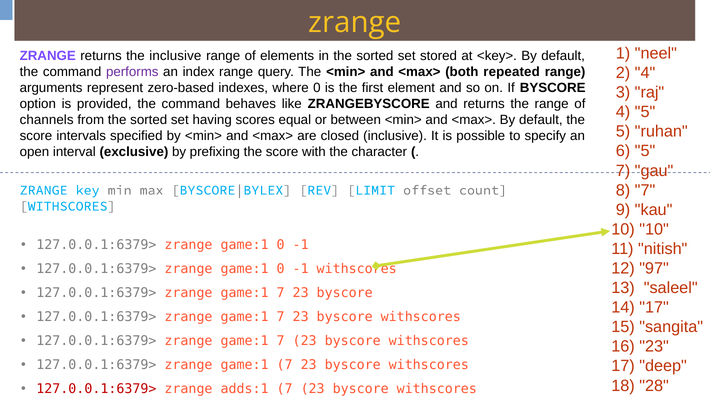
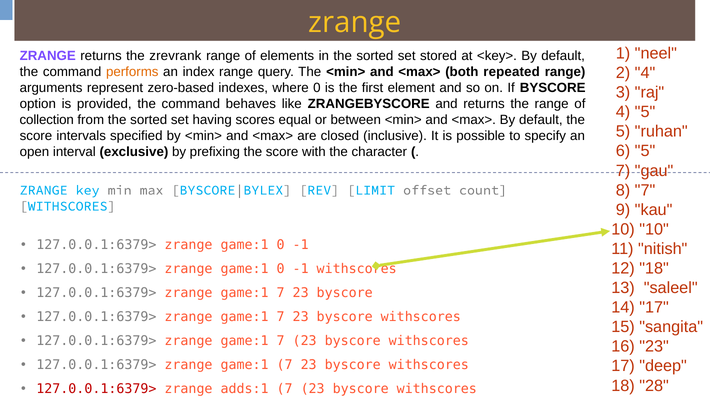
the inclusive: inclusive -> zrevrank (175, 56)
performs colour: purple -> orange (132, 72)
channels: channels -> collection (47, 120)
12 97: 97 -> 18 (654, 268)
